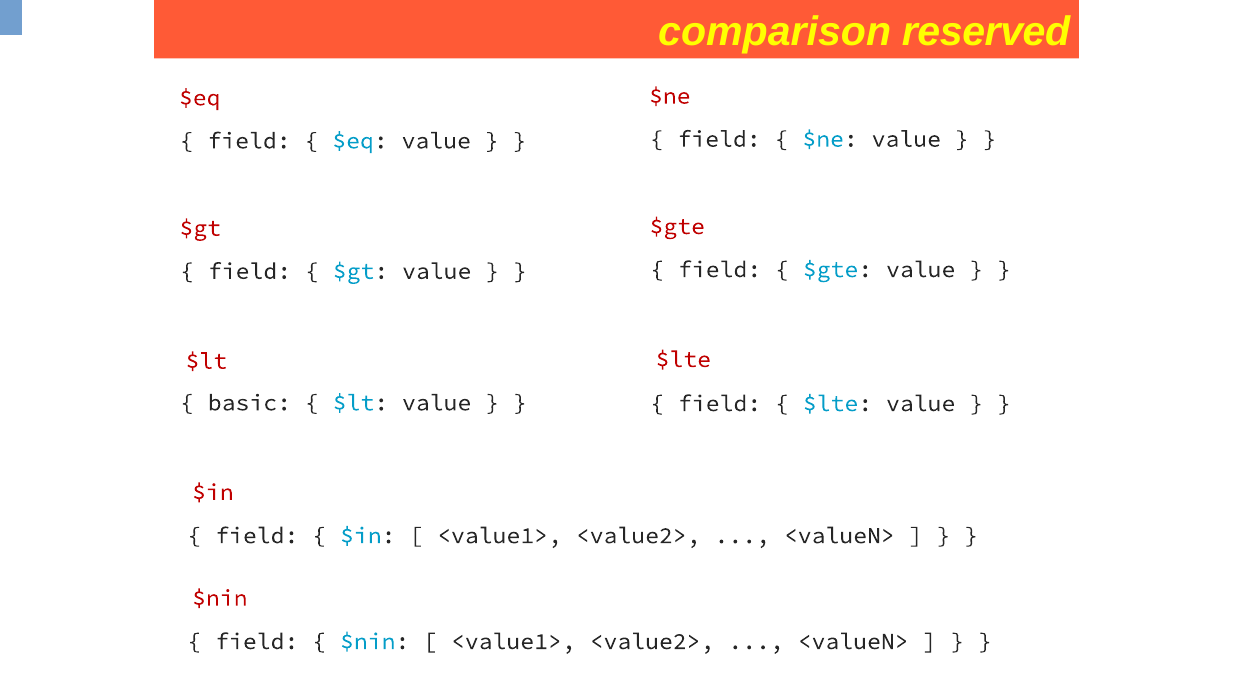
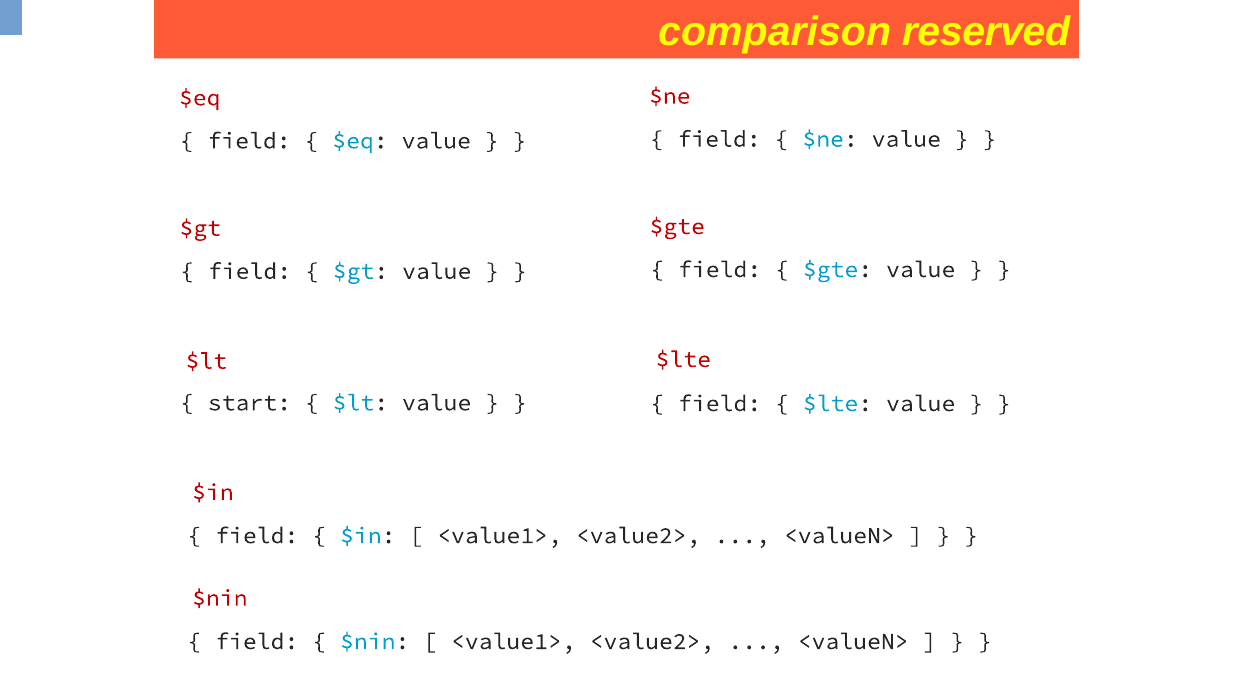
basic: basic -> start (249, 402)
